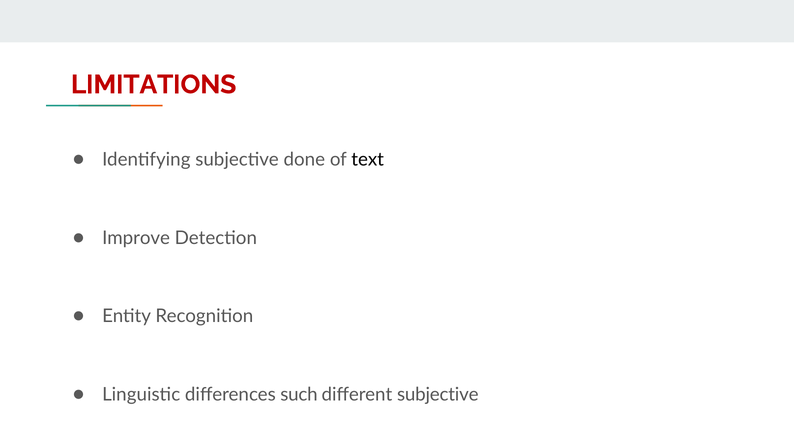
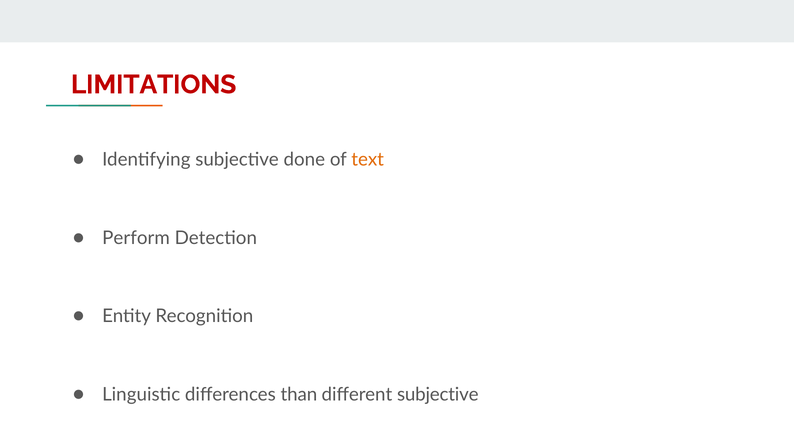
text colour: black -> orange (368, 159)
Improve: Improve -> Perform (136, 238)
such: such -> than (299, 394)
